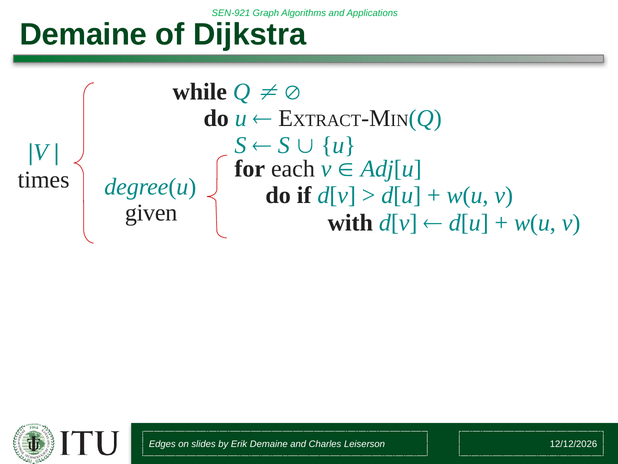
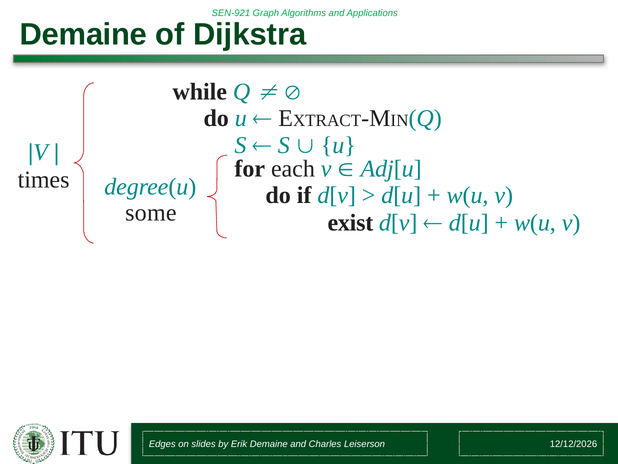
given: given -> some (151, 213)
with: with -> exist (350, 223)
